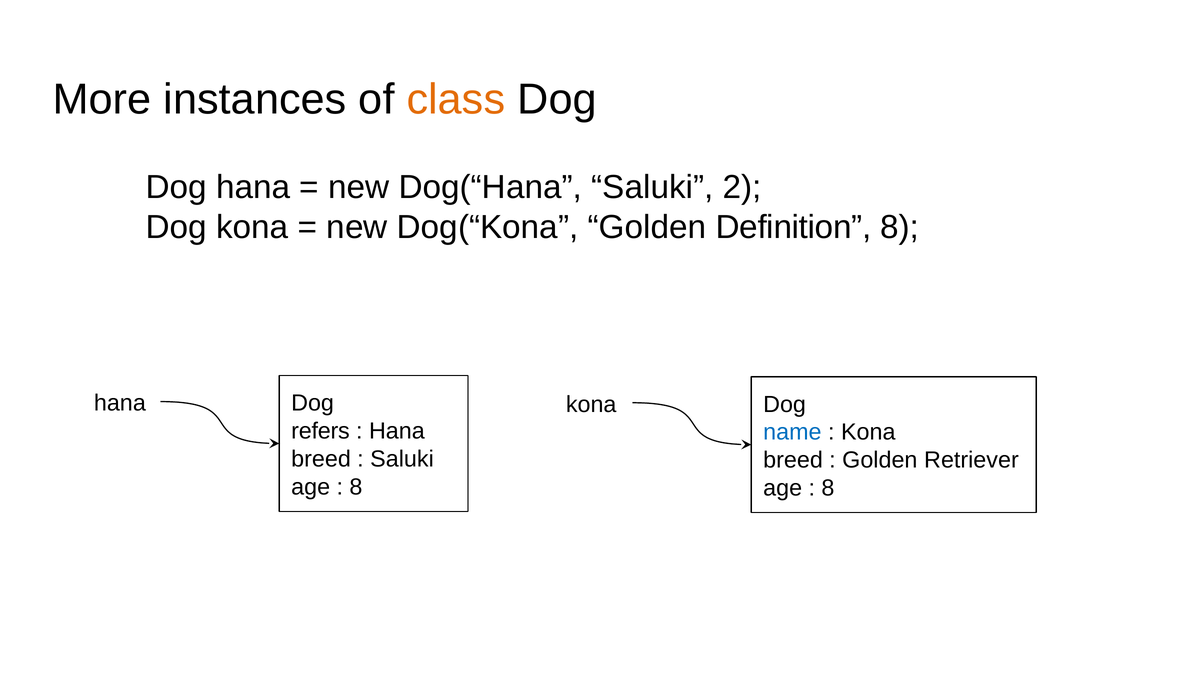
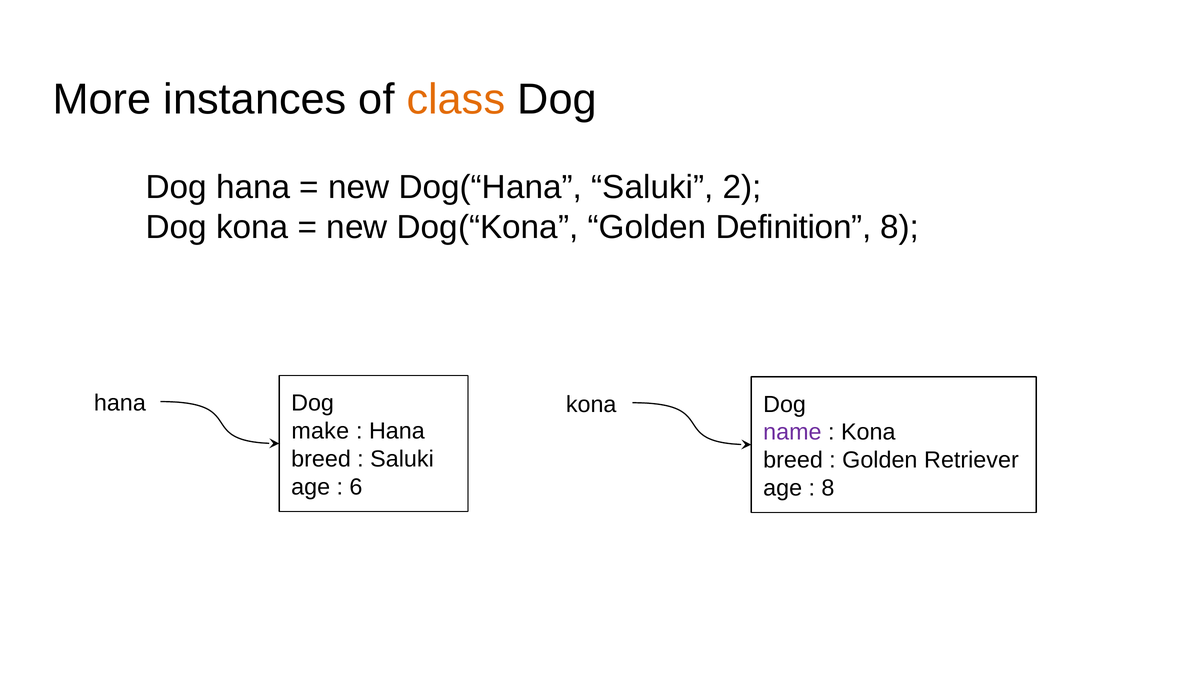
refers: refers -> make (320, 431)
name colour: blue -> purple (792, 433)
8: 8 -> 6 (356, 487)
